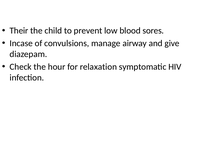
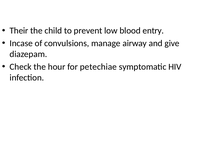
sores: sores -> entry (153, 31)
relaxation: relaxation -> petechiae (98, 67)
